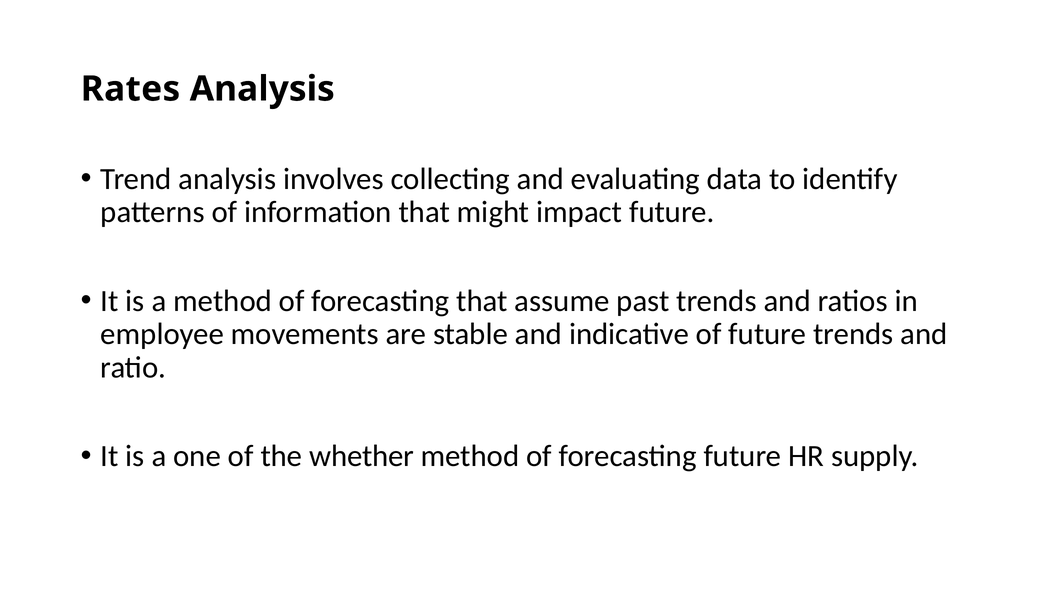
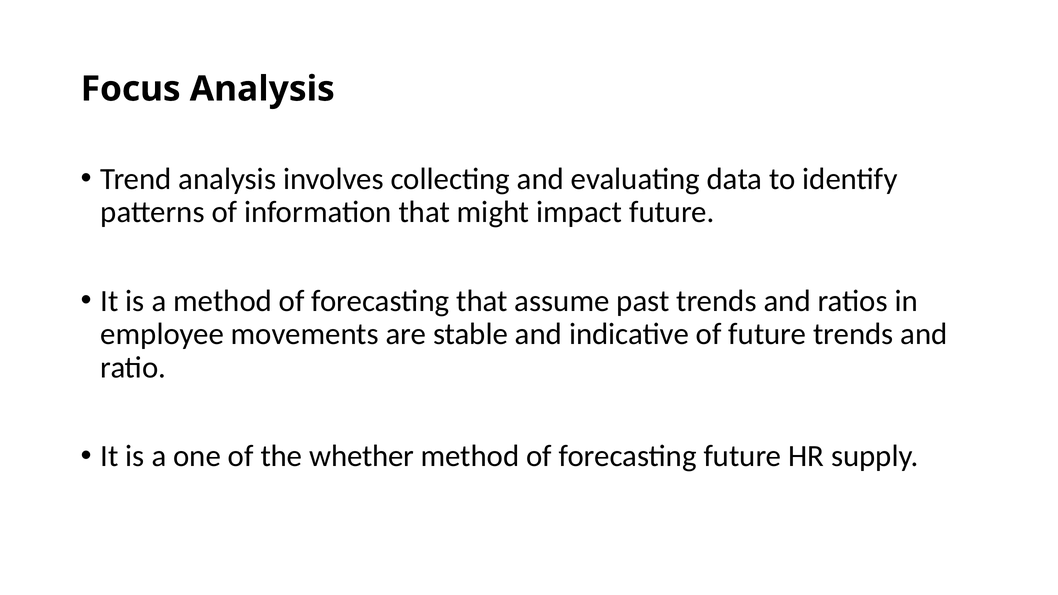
Rates: Rates -> Focus (131, 89)
